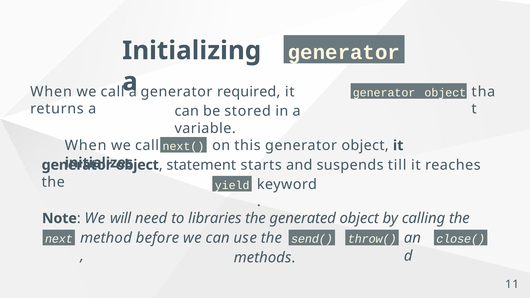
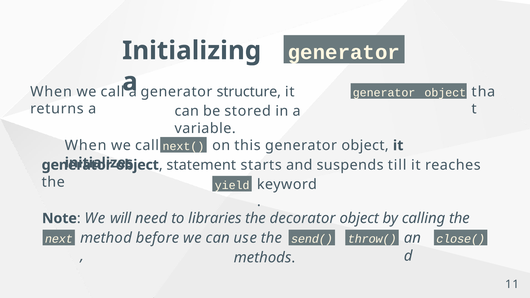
required: required -> structure (249, 92)
generated: generated -> decorator (303, 218)
